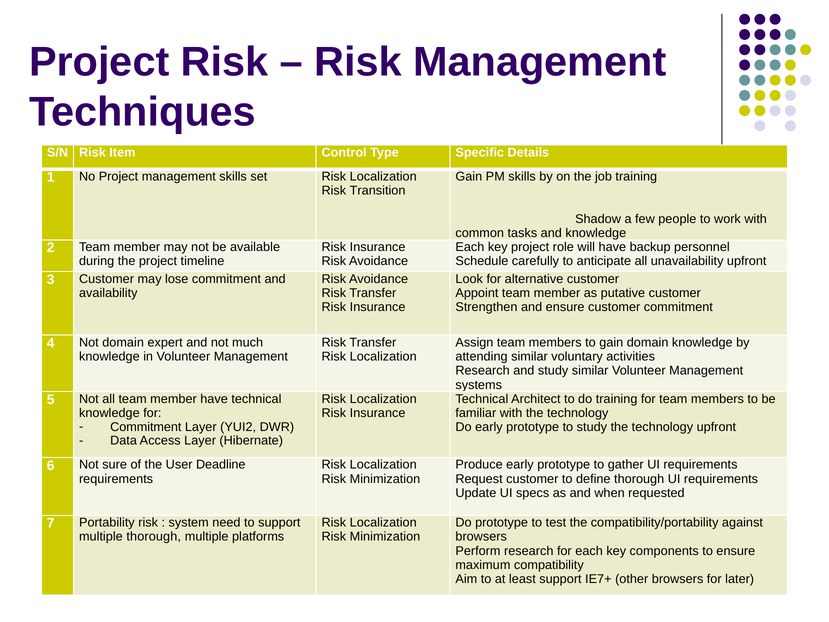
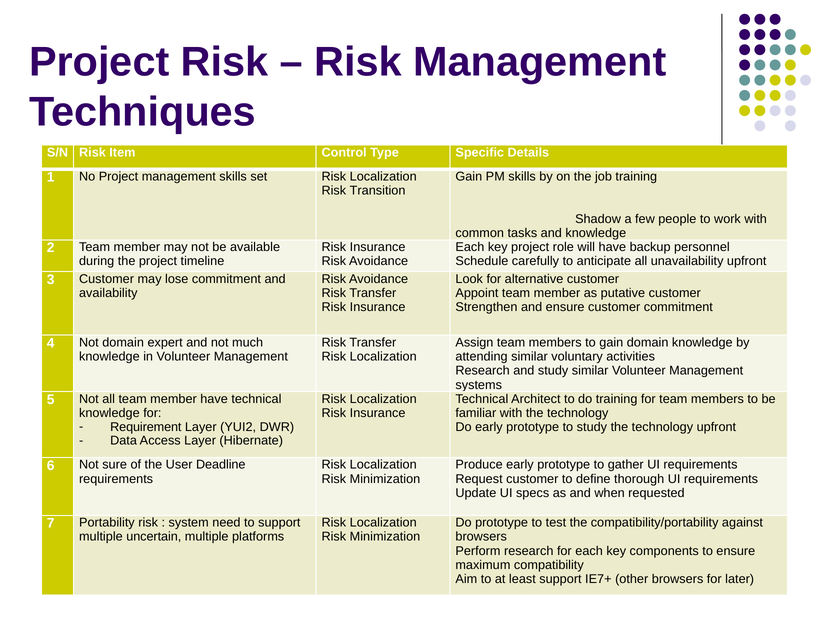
Commitment: Commitment -> Requirement (146, 427)
multiple thorough: thorough -> uncertain (154, 537)
